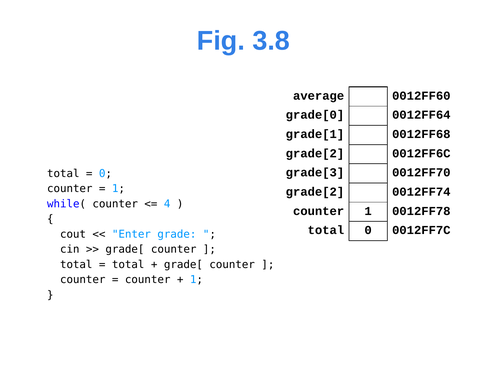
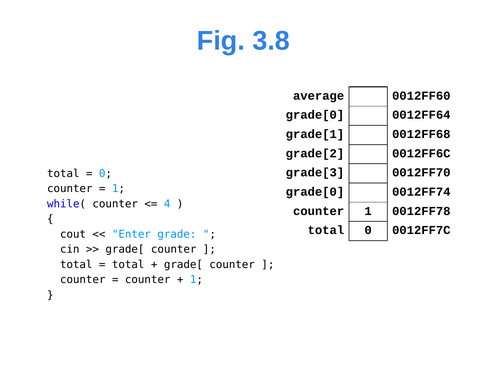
grade[2: grade[2 -> grade[0 (315, 191)
